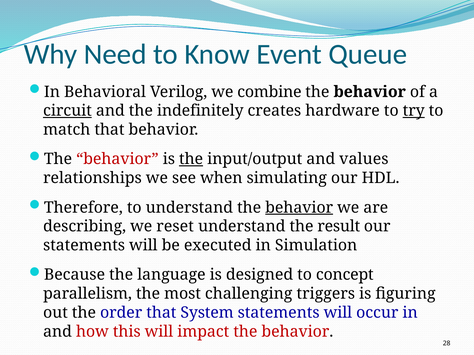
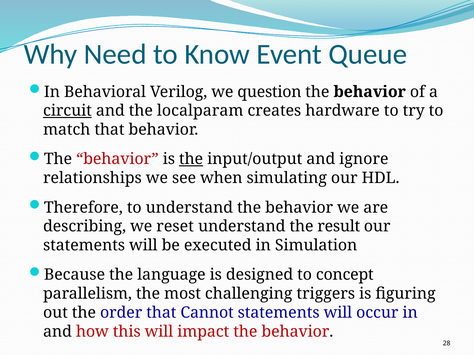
combine: combine -> question (269, 92)
indefinitely: indefinitely -> localparam (200, 111)
try underline: present -> none (414, 111)
values: values -> ignore (364, 159)
behavior underline: present -> none (299, 208)
System: System -> Cannot (207, 313)
